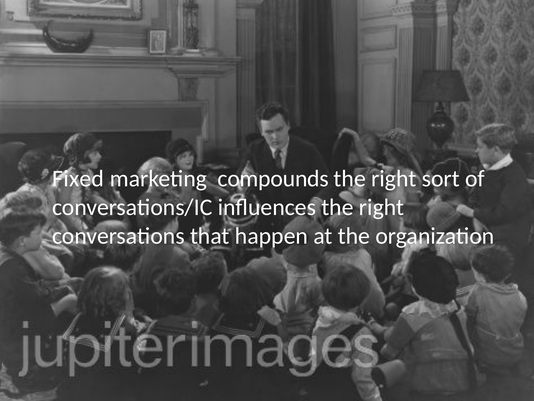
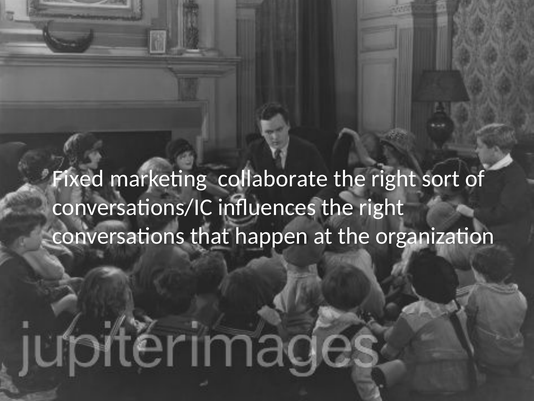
compounds: compounds -> collaborate (273, 179)
